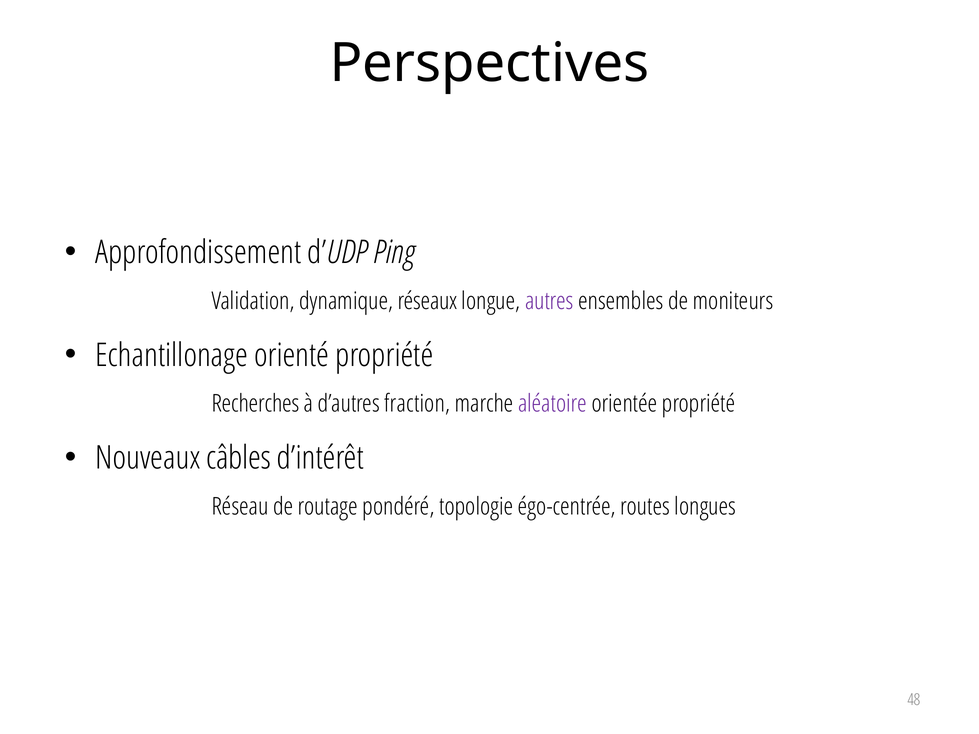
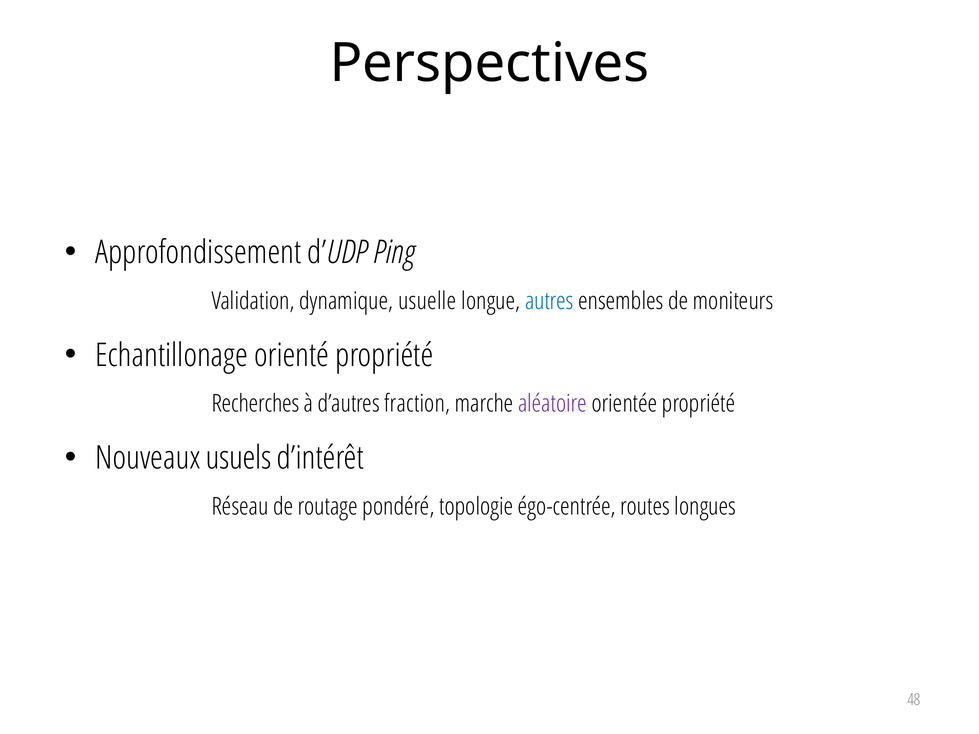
réseaux: réseaux -> usuelle (427, 301)
autres colour: purple -> blue (549, 301)
câbles: câbles -> usuels (239, 458)
